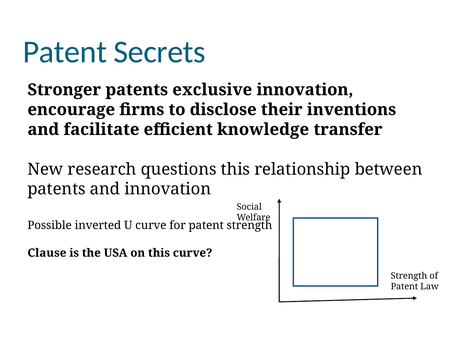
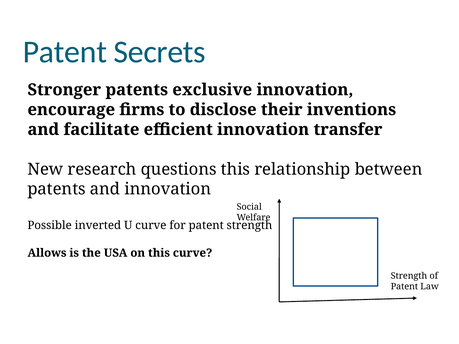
efficient knowledge: knowledge -> innovation (263, 130)
Clause: Clause -> Allows (47, 253)
